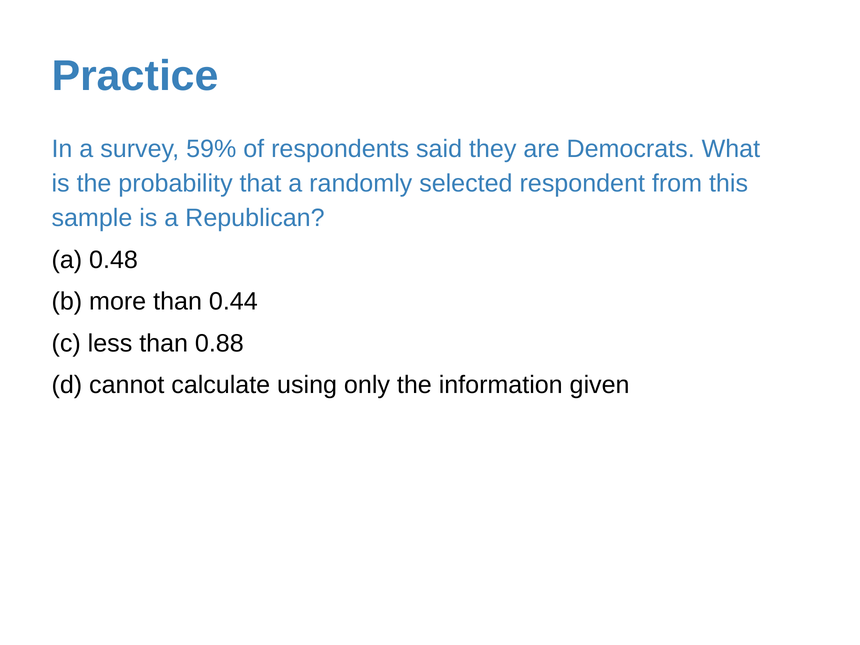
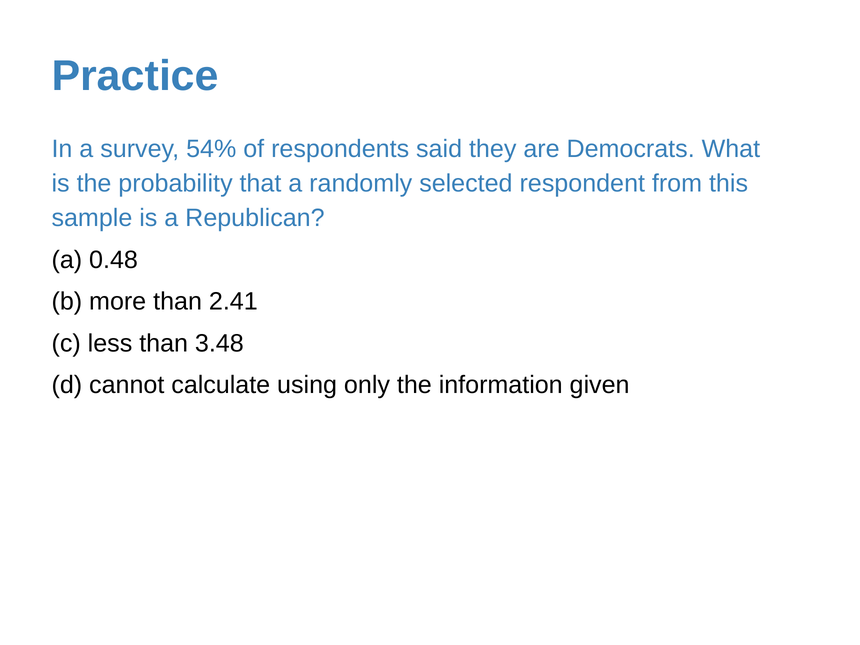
59%: 59% -> 54% (211, 149)
0.44: 0.44 -> 2.41 (233, 302)
0.88: 0.88 -> 3.48 (219, 343)
